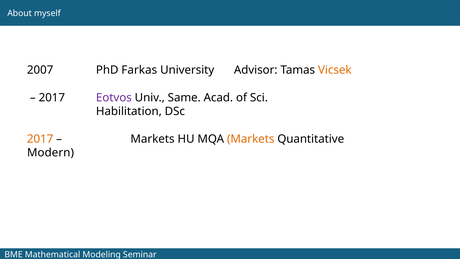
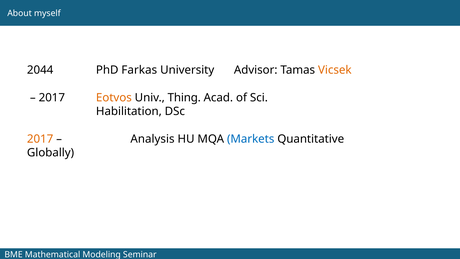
2007: 2007 -> 2044 (40, 70)
Eotvos colour: purple -> orange (114, 97)
Same: Same -> Thing (184, 97)
Markets: Markets -> Analysis (153, 139)
Markets colour: orange -> blue (251, 139)
Modern: Modern -> Globally (51, 153)
